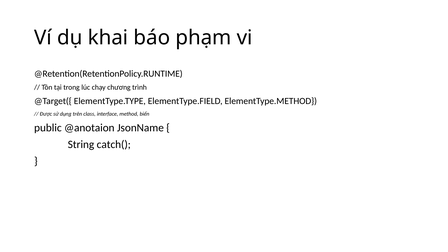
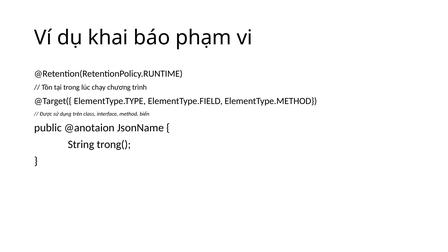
catch(: catch( -> trong( (114, 144)
